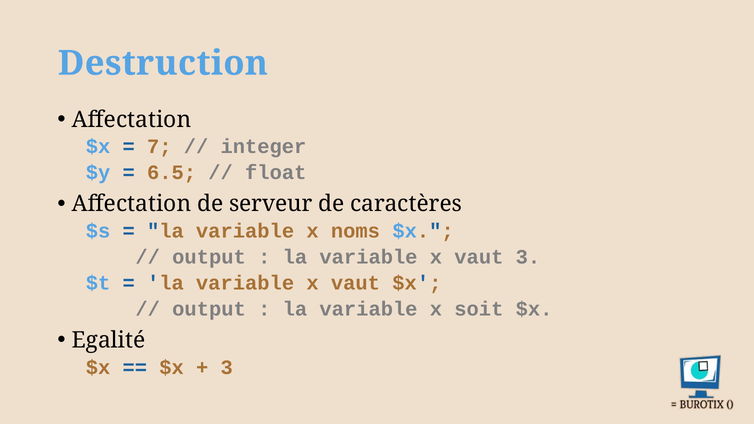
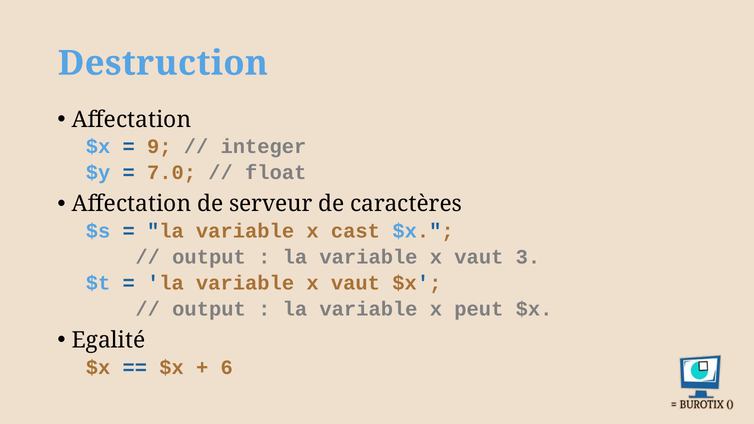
7: 7 -> 9 (159, 147)
6.5: 6.5 -> 7.0 (172, 173)
noms: noms -> cast (355, 231)
soit: soit -> peut (479, 309)
3: 3 -> 6 (227, 367)
